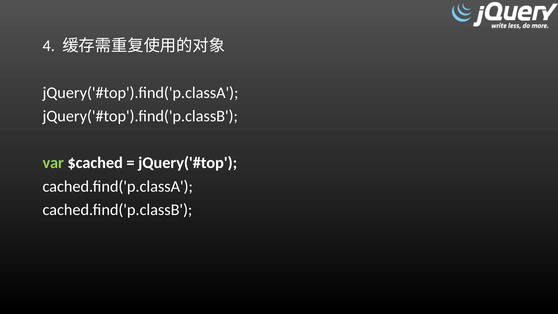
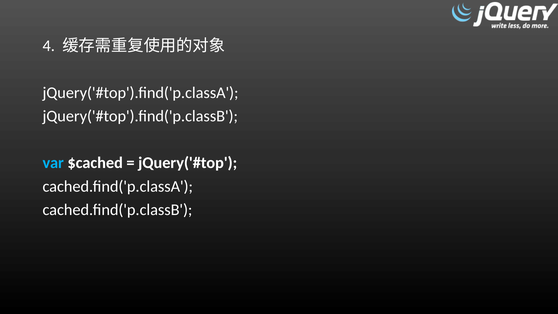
var colour: light green -> light blue (53, 163)
